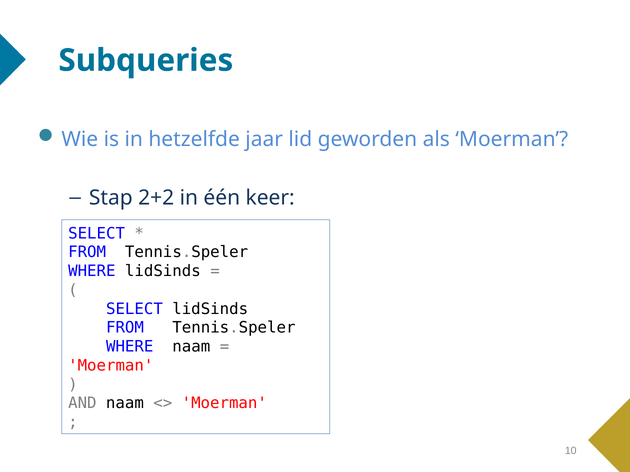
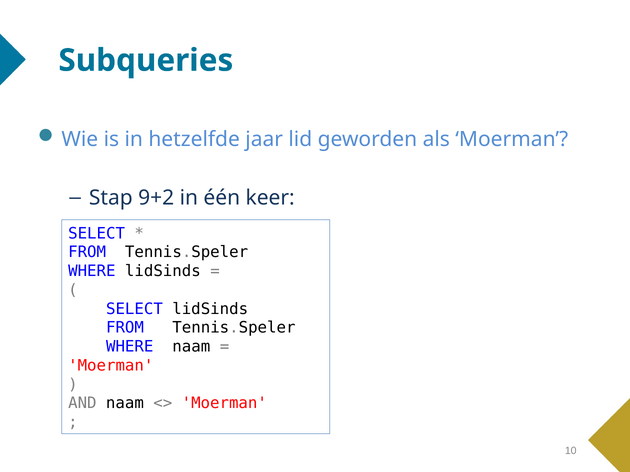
2+2: 2+2 -> 9+2 (156, 198)
